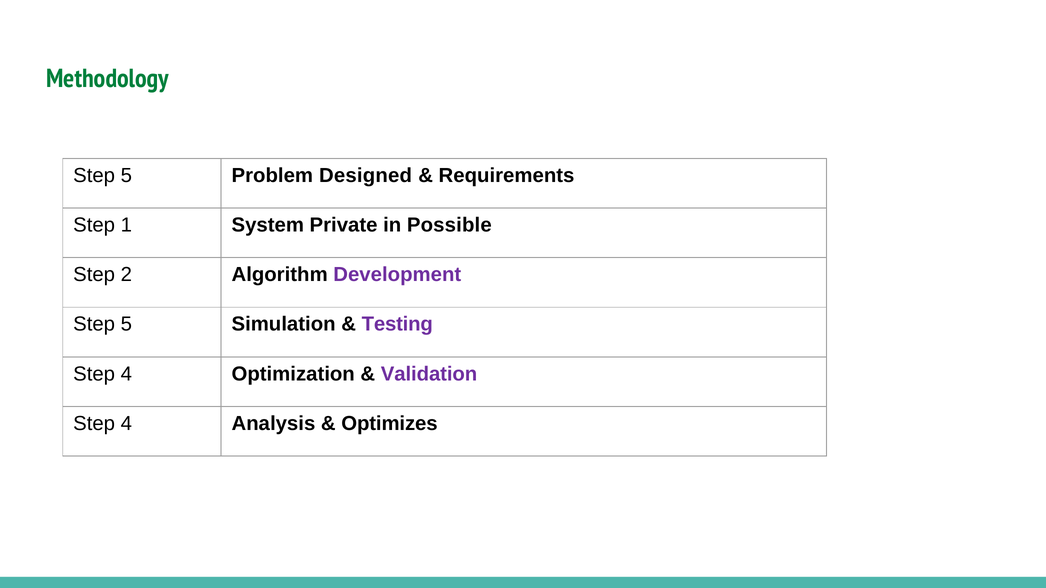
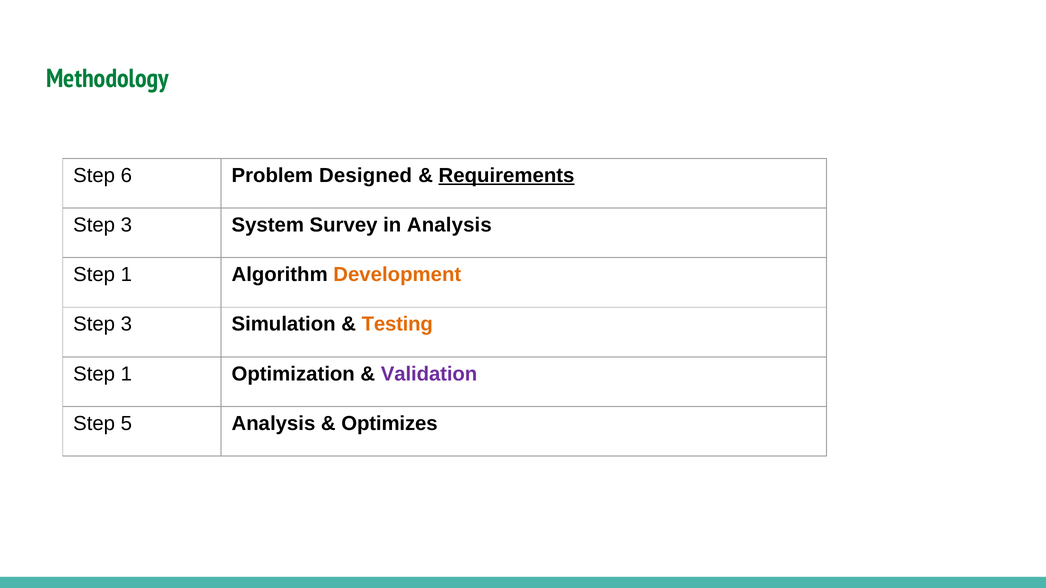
5: 5 -> 6 (126, 176)
Requirements underline: none -> present (507, 176)
1: 1 -> 3 (126, 225)
Private: Private -> Survey (344, 225)
in Possible: Possible -> Analysis (449, 225)
2: 2 -> 1 (126, 275)
Development colour: purple -> orange (397, 275)
5: 5 -> 3 (126, 324)
Testing colour: purple -> orange (397, 324)
4: 4 -> 1 (126, 374)
4: 4 -> 5 (126, 424)
